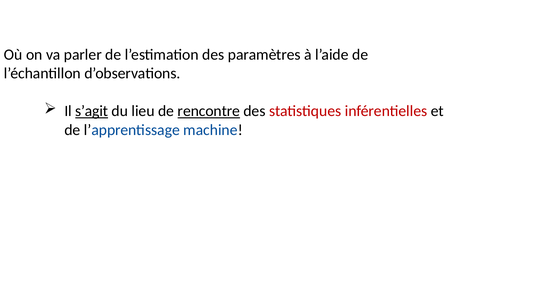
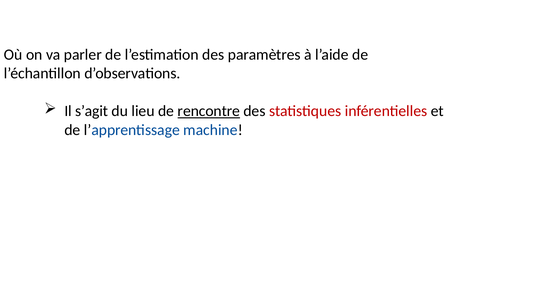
s’agit underline: present -> none (92, 111)
